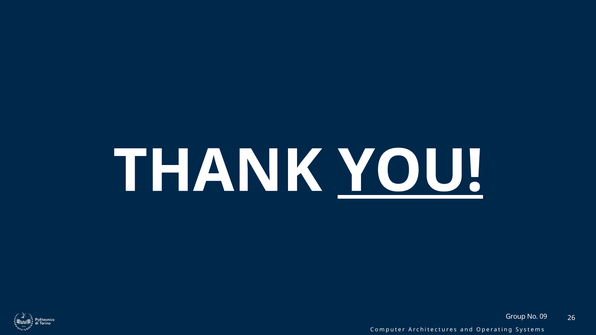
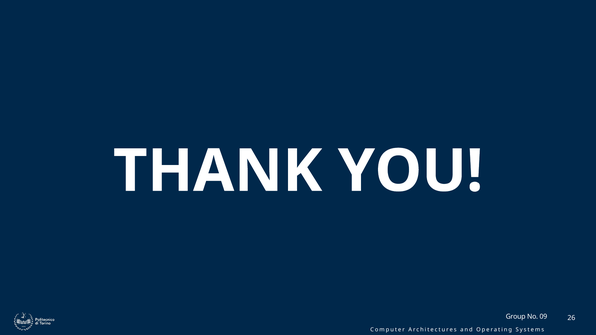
YOU underline: present -> none (410, 171)
